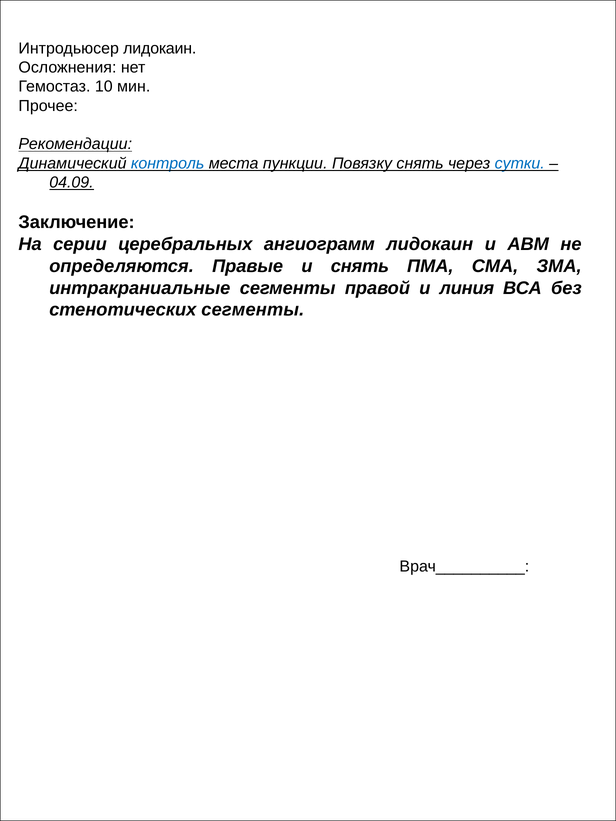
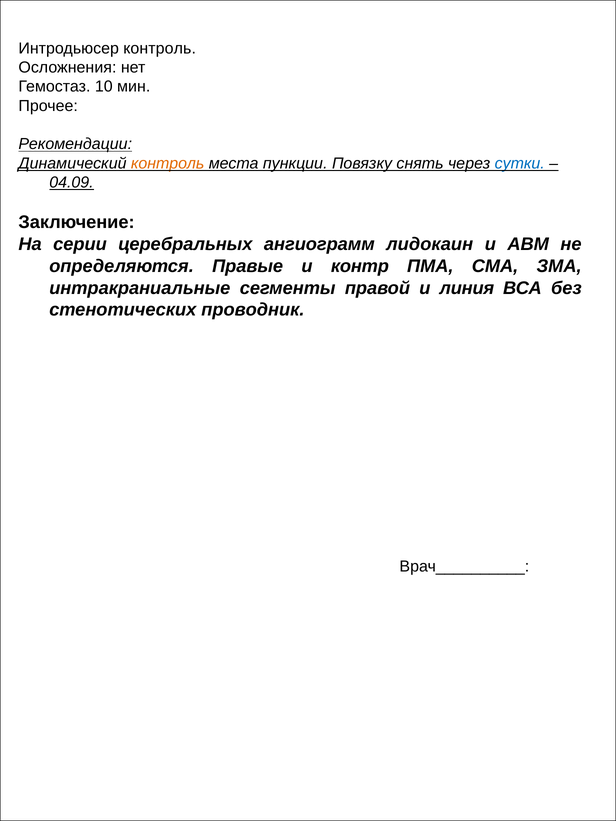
Интродьюсер лидокаин: лидокаин -> контроль (160, 48)
контроль colour: blue -> orange (168, 163)
и снять: снять -> контр (360, 266)
стенотических сегменты: сегменты -> проводник (253, 310)
